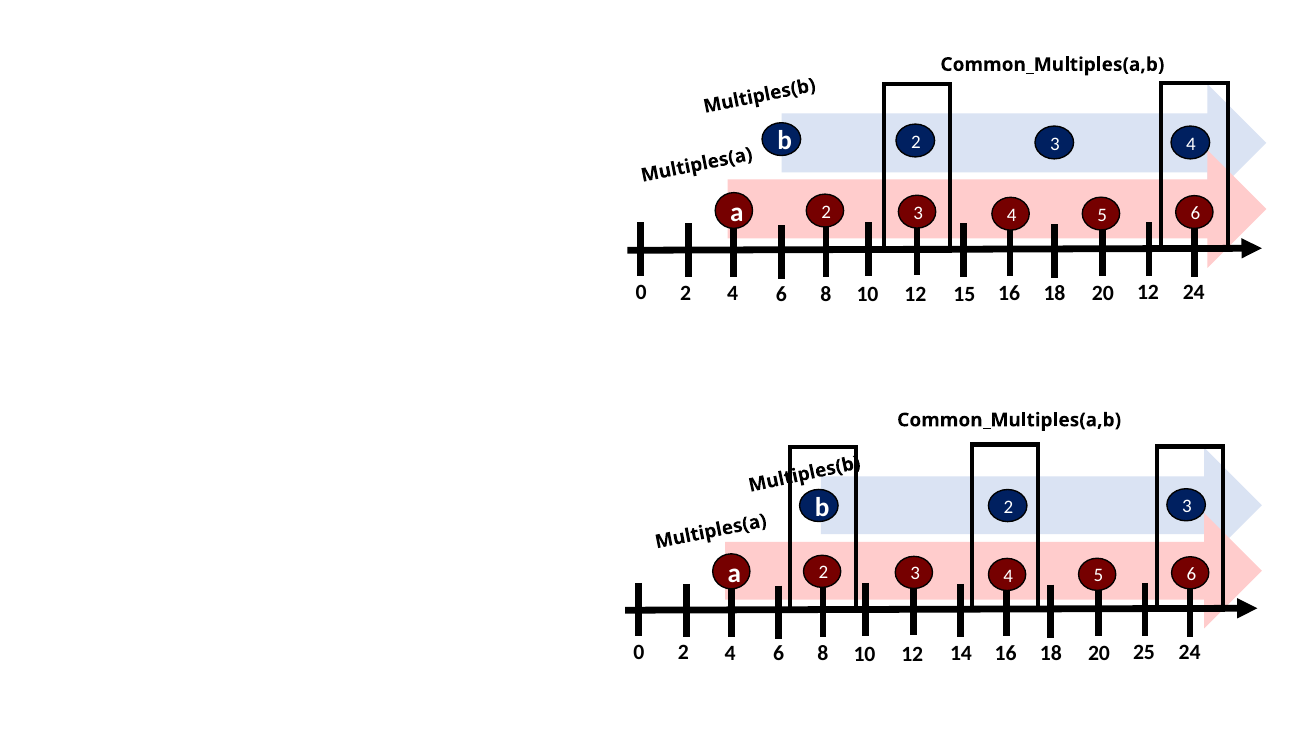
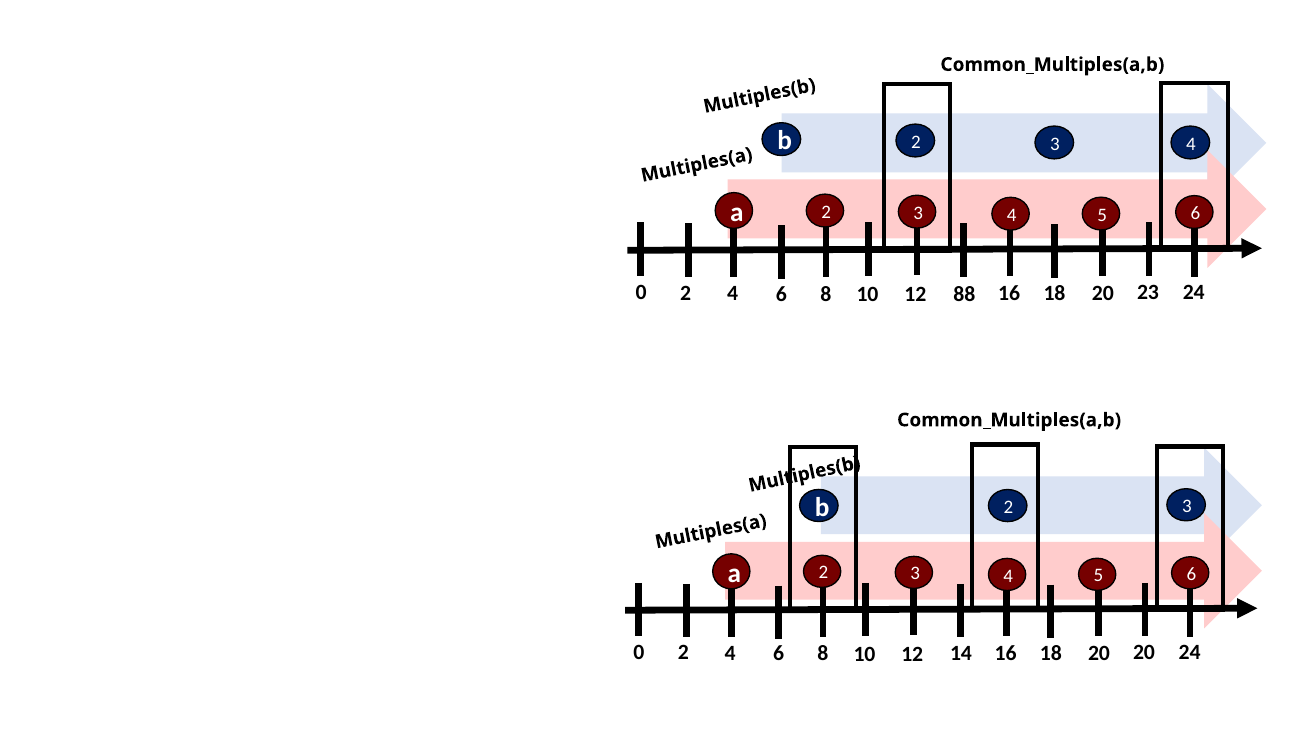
20 12: 12 -> 23 (1148, 293)
15: 15 -> 88 (964, 294)
20 25: 25 -> 20 (1144, 652)
